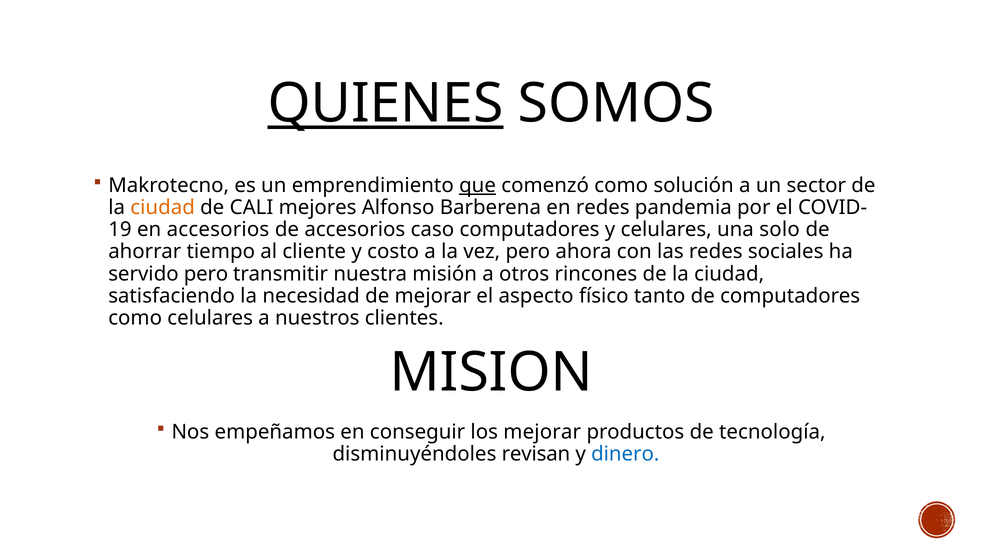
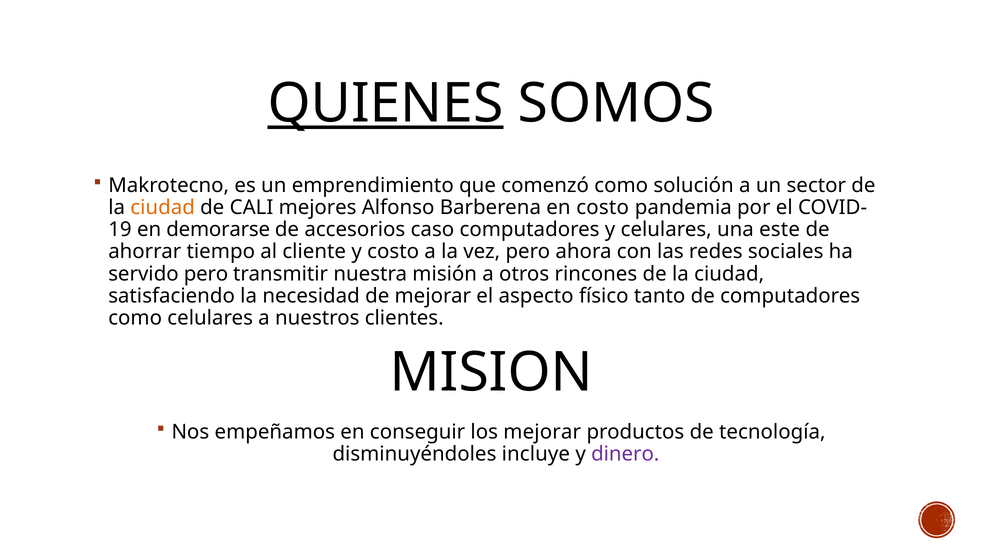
que underline: present -> none (478, 186)
en redes: redes -> costo (603, 208)
en accesorios: accesorios -> demorarse (218, 230)
solo: solo -> este (780, 230)
revisan: revisan -> incluye (536, 454)
dinero colour: blue -> purple (625, 454)
